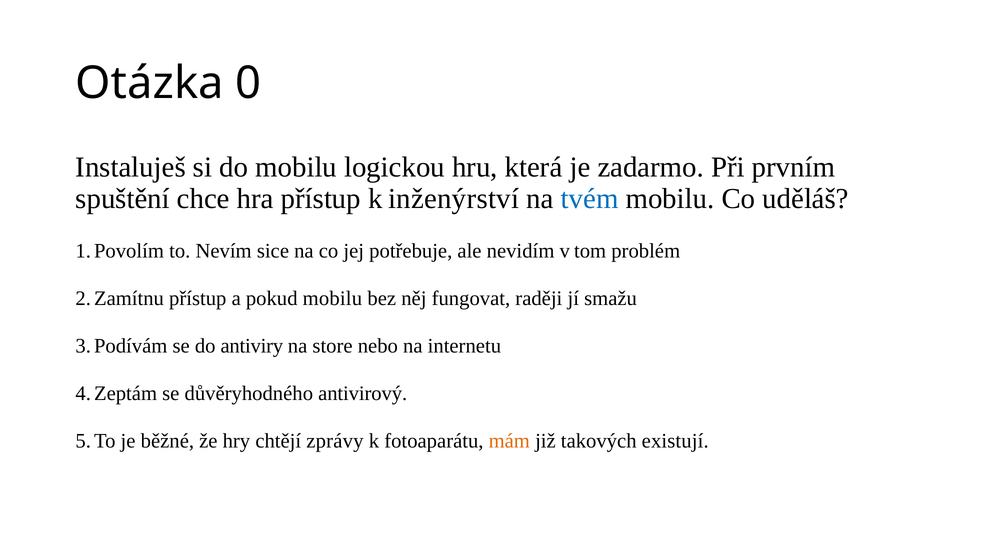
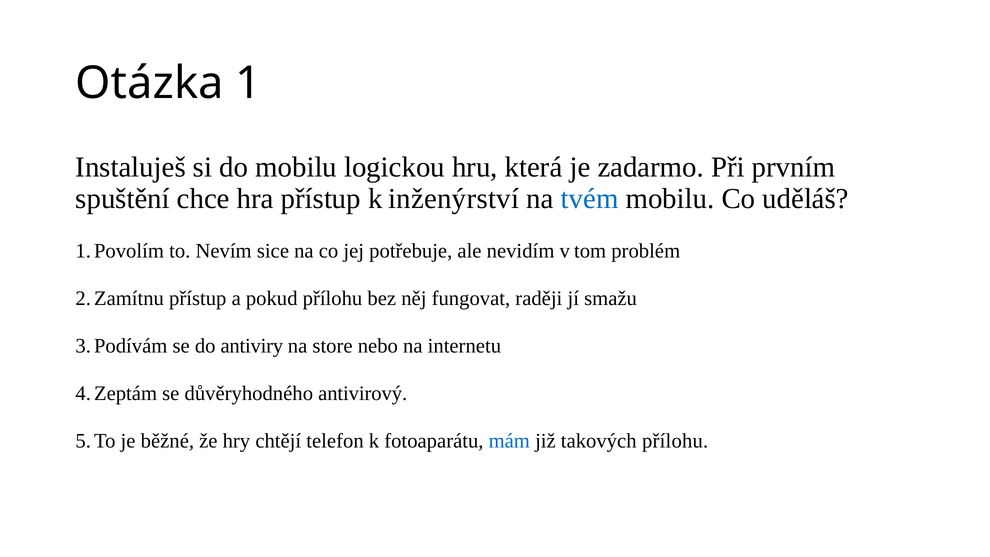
0: 0 -> 1 (248, 83)
pokud mobilu: mobilu -> přílohu (333, 298)
zprávy: zprávy -> telefon (335, 441)
mám colour: orange -> blue (509, 441)
takových existují: existují -> přílohu (675, 441)
